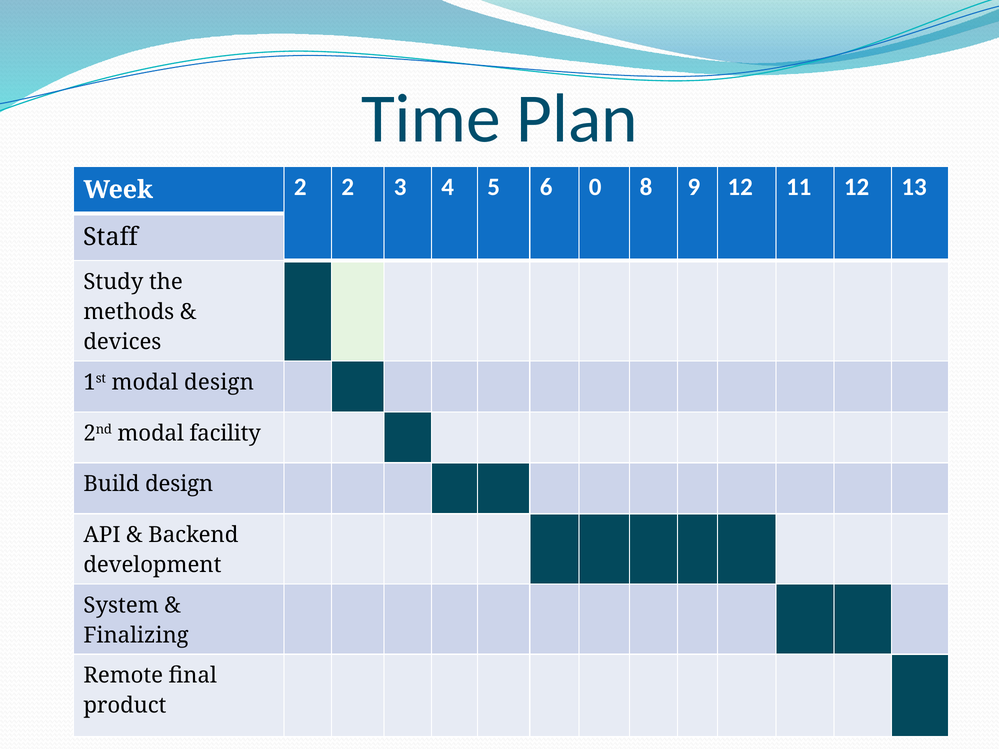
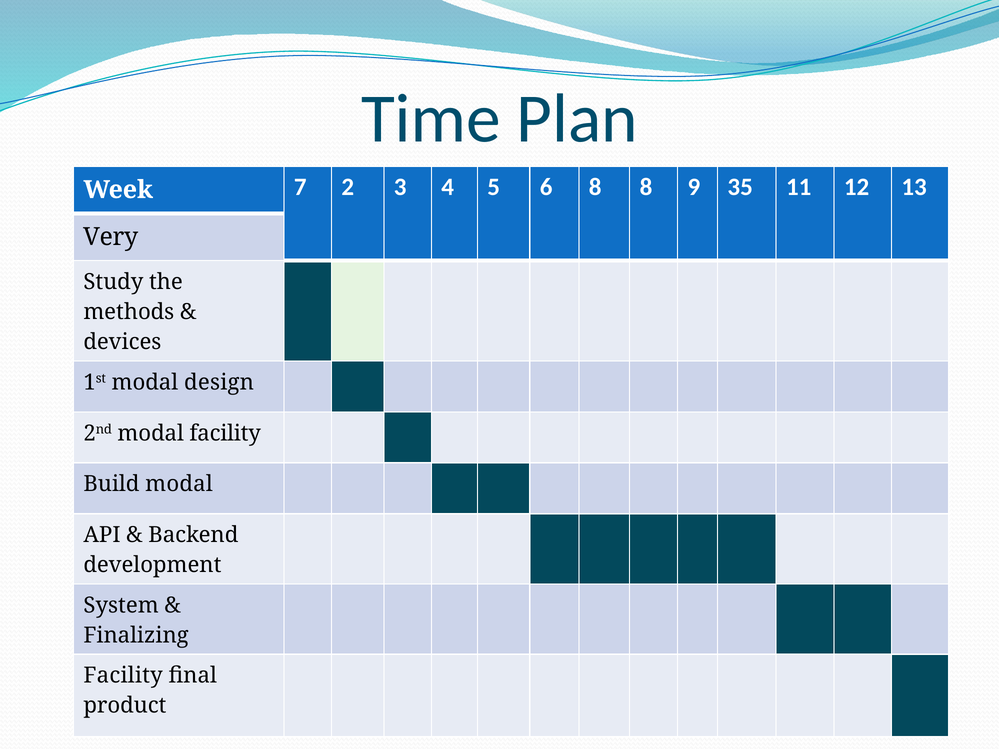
Week 2: 2 -> 7 (300, 187)
6 0: 0 -> 8 (595, 187)
9 12: 12 -> 35 (740, 187)
Staff: Staff -> Very (111, 237)
Build design: design -> modal (179, 484)
Remote: Remote -> Facility (123, 676)
